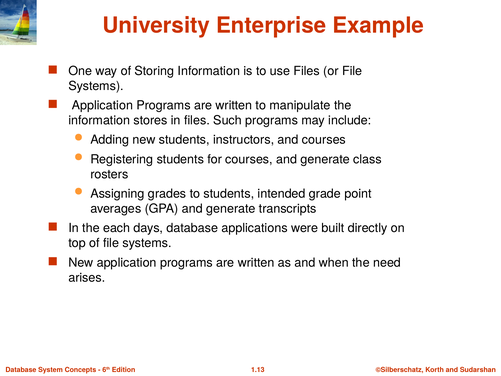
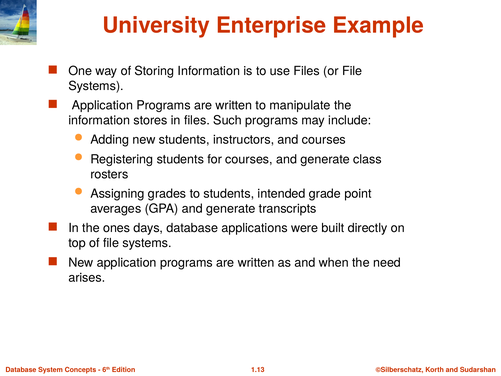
each: each -> ones (117, 228)
